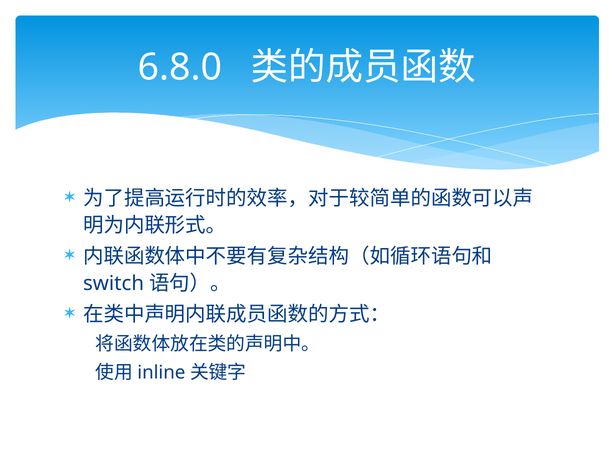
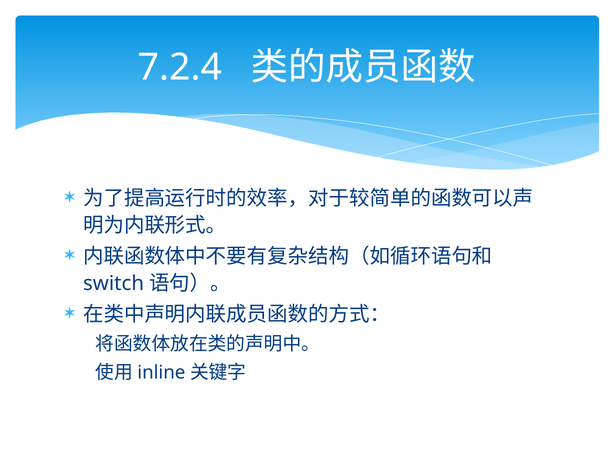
6.8.0: 6.8.0 -> 7.2.4 (180, 67)
